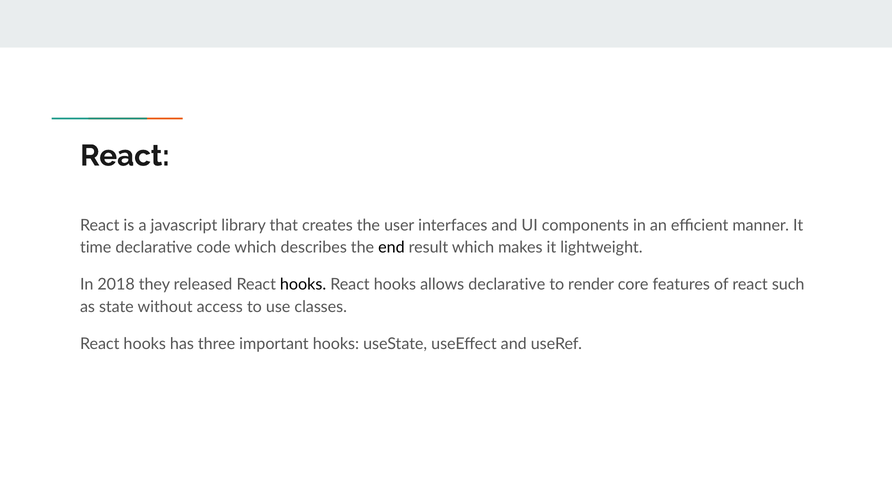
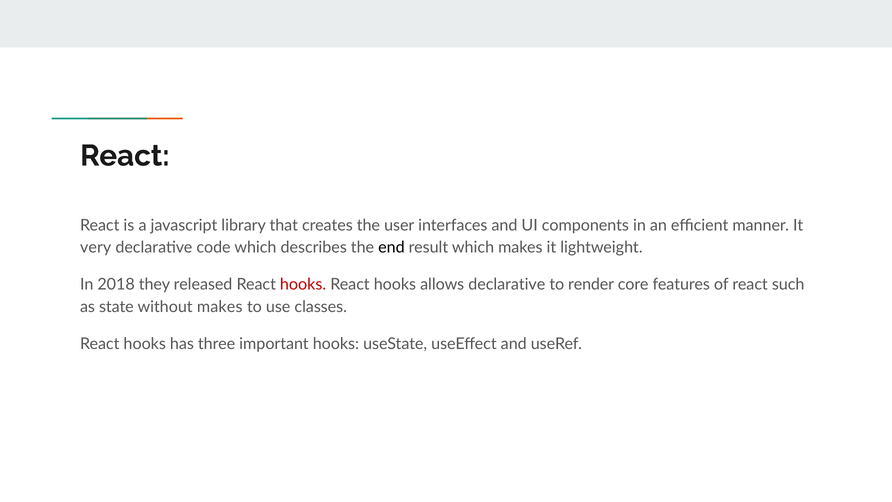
time: time -> very (96, 247)
hooks colour: black -> red (303, 284)
without access: access -> makes (220, 307)
